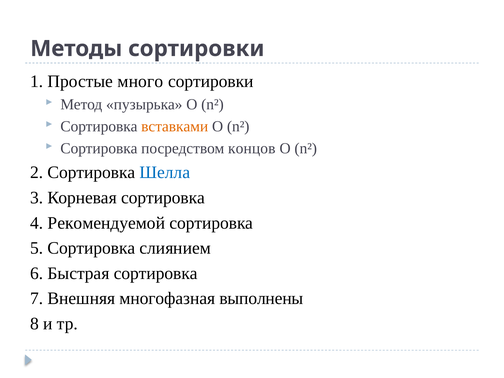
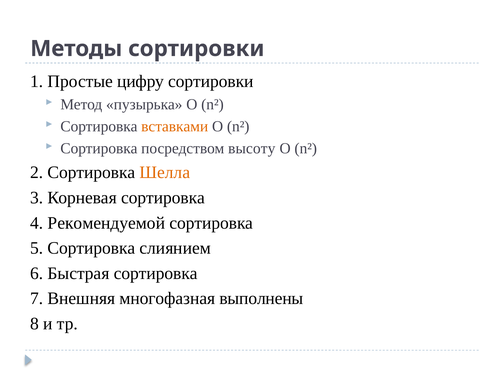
много: много -> цифру (141, 81)
концов: концов -> высоту (252, 148)
Шелла colour: blue -> orange (165, 173)
